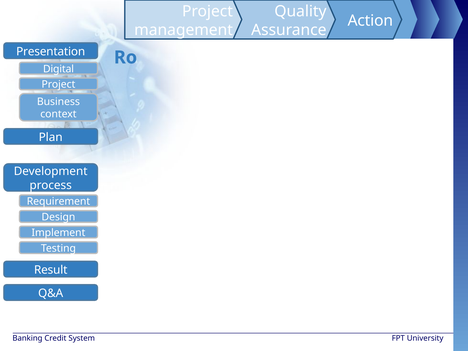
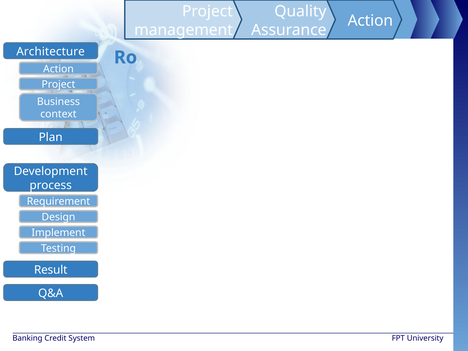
Presentation: Presentation -> Architecture (51, 52)
Digital: Digital -> Action (58, 69)
